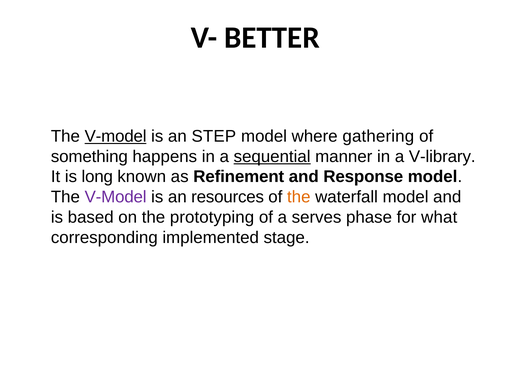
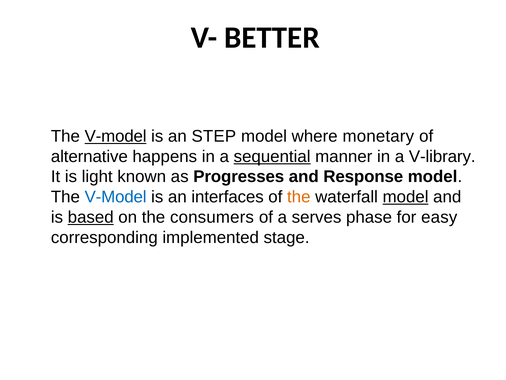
gathering: gathering -> monetary (378, 136)
something: something -> alternative (89, 156)
long: long -> light (97, 176)
Refinement: Refinement -> Progresses (239, 176)
V-Model colour: purple -> blue (116, 197)
resources: resources -> interfaces (228, 197)
model underline: none -> present (406, 197)
based underline: none -> present (91, 217)
prototyping: prototyping -> consumers (212, 217)
what: what -> easy (439, 217)
